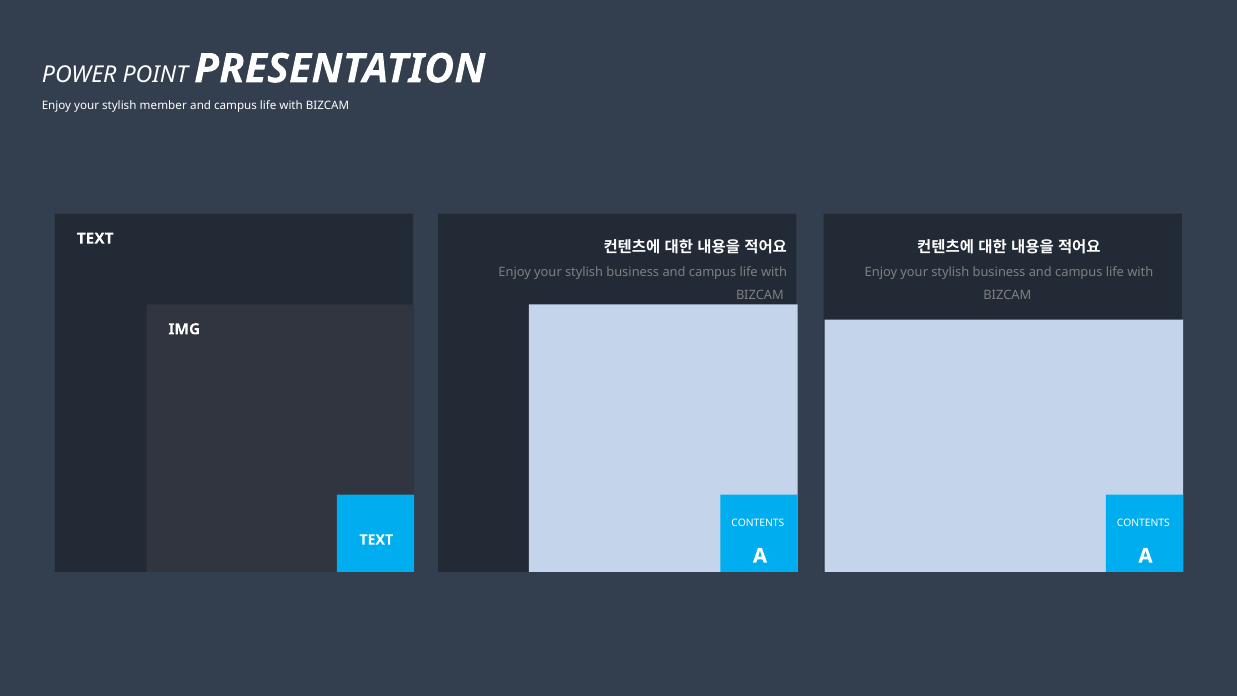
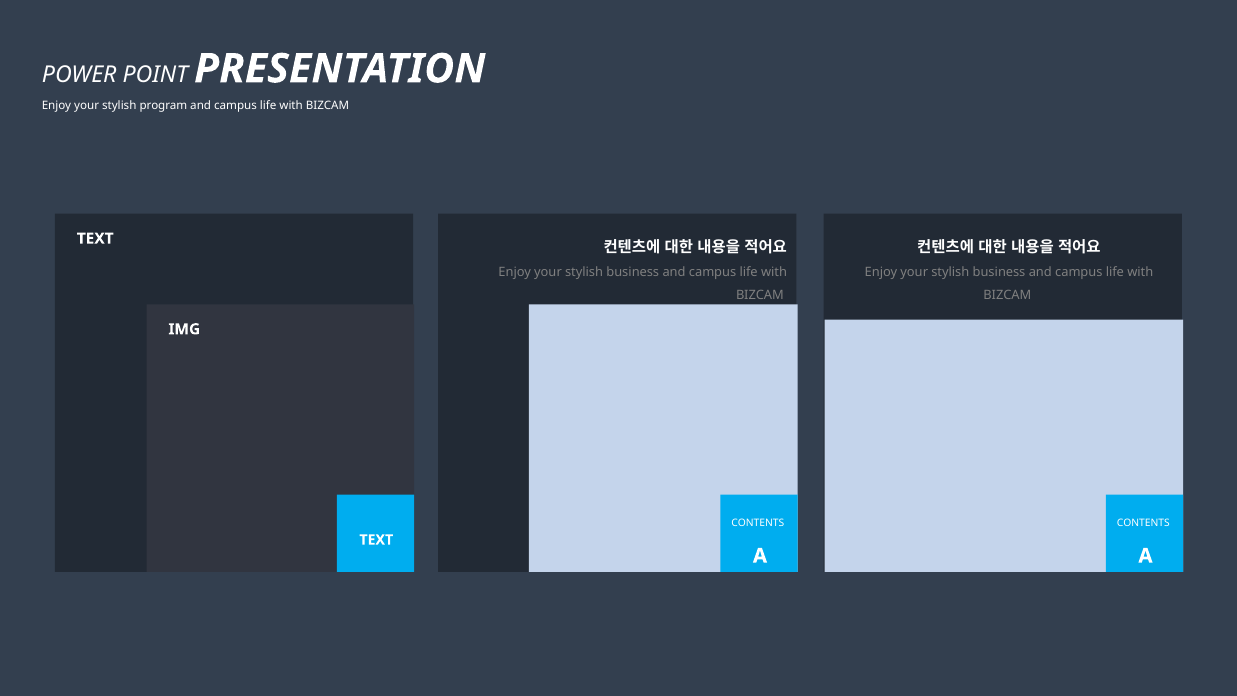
member: member -> program (163, 105)
